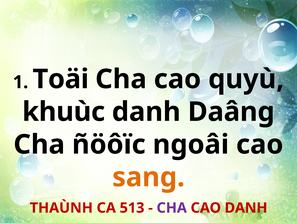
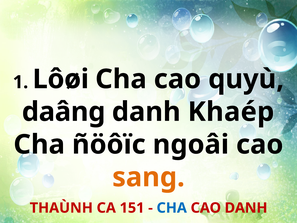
Toäi: Toäi -> Lôøi (61, 79)
khuùc: khuùc -> daâng (64, 112)
Daâng: Daâng -> Khaép (231, 112)
513: 513 -> 151 (132, 208)
CHA colour: purple -> blue (172, 208)
